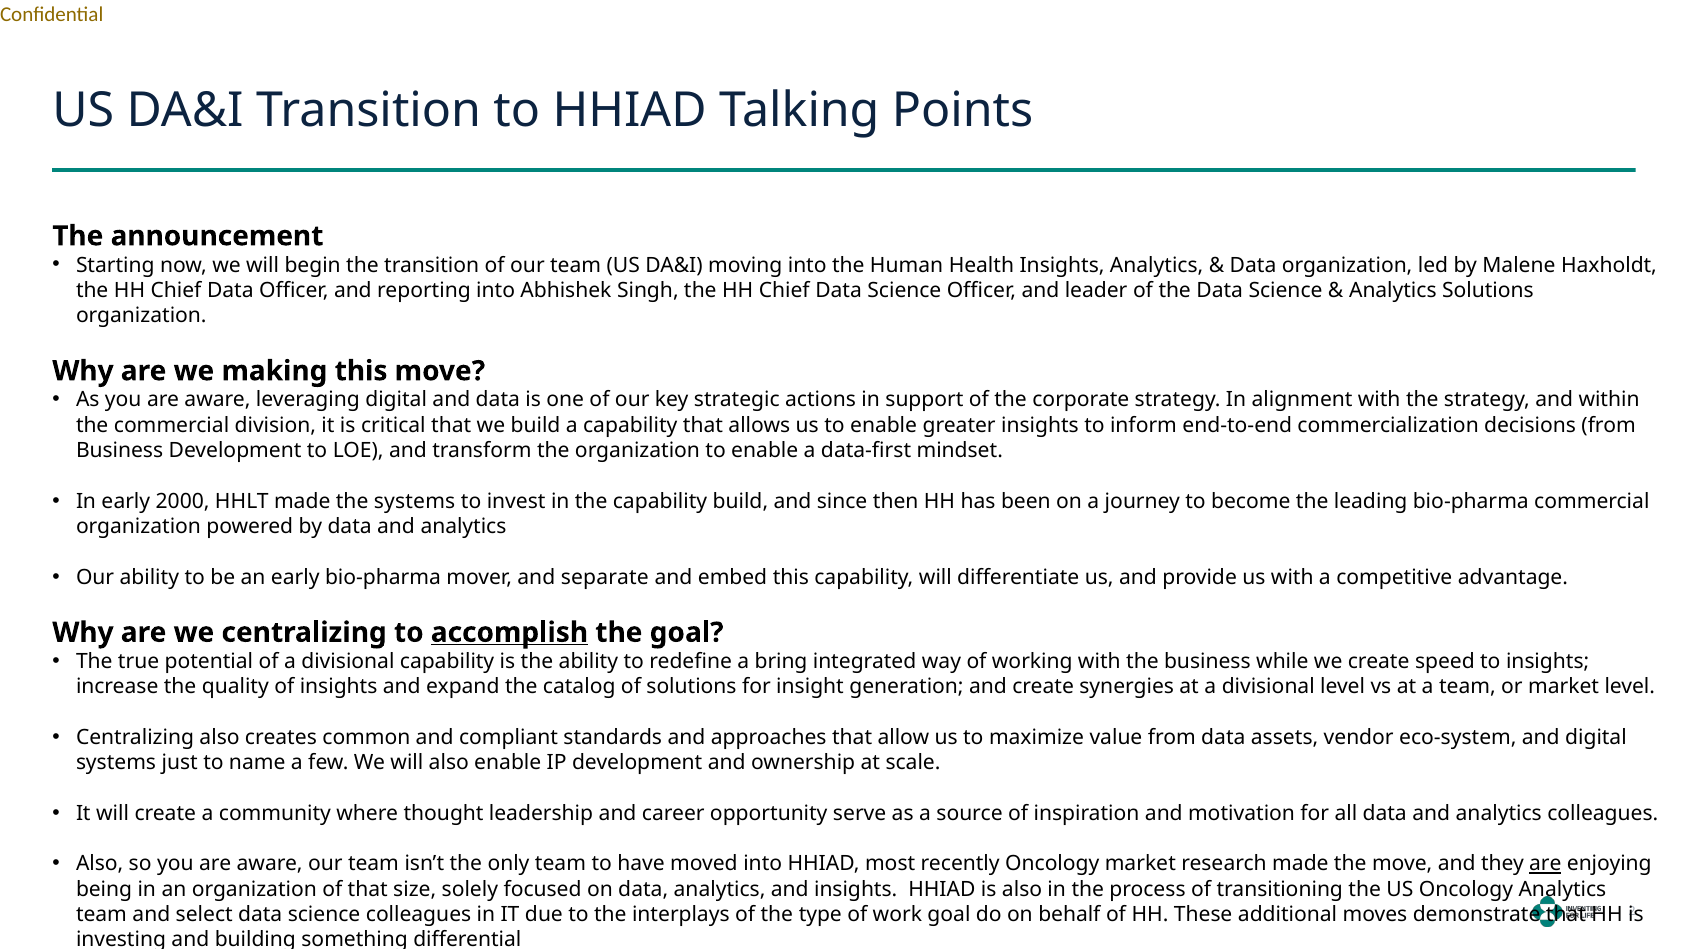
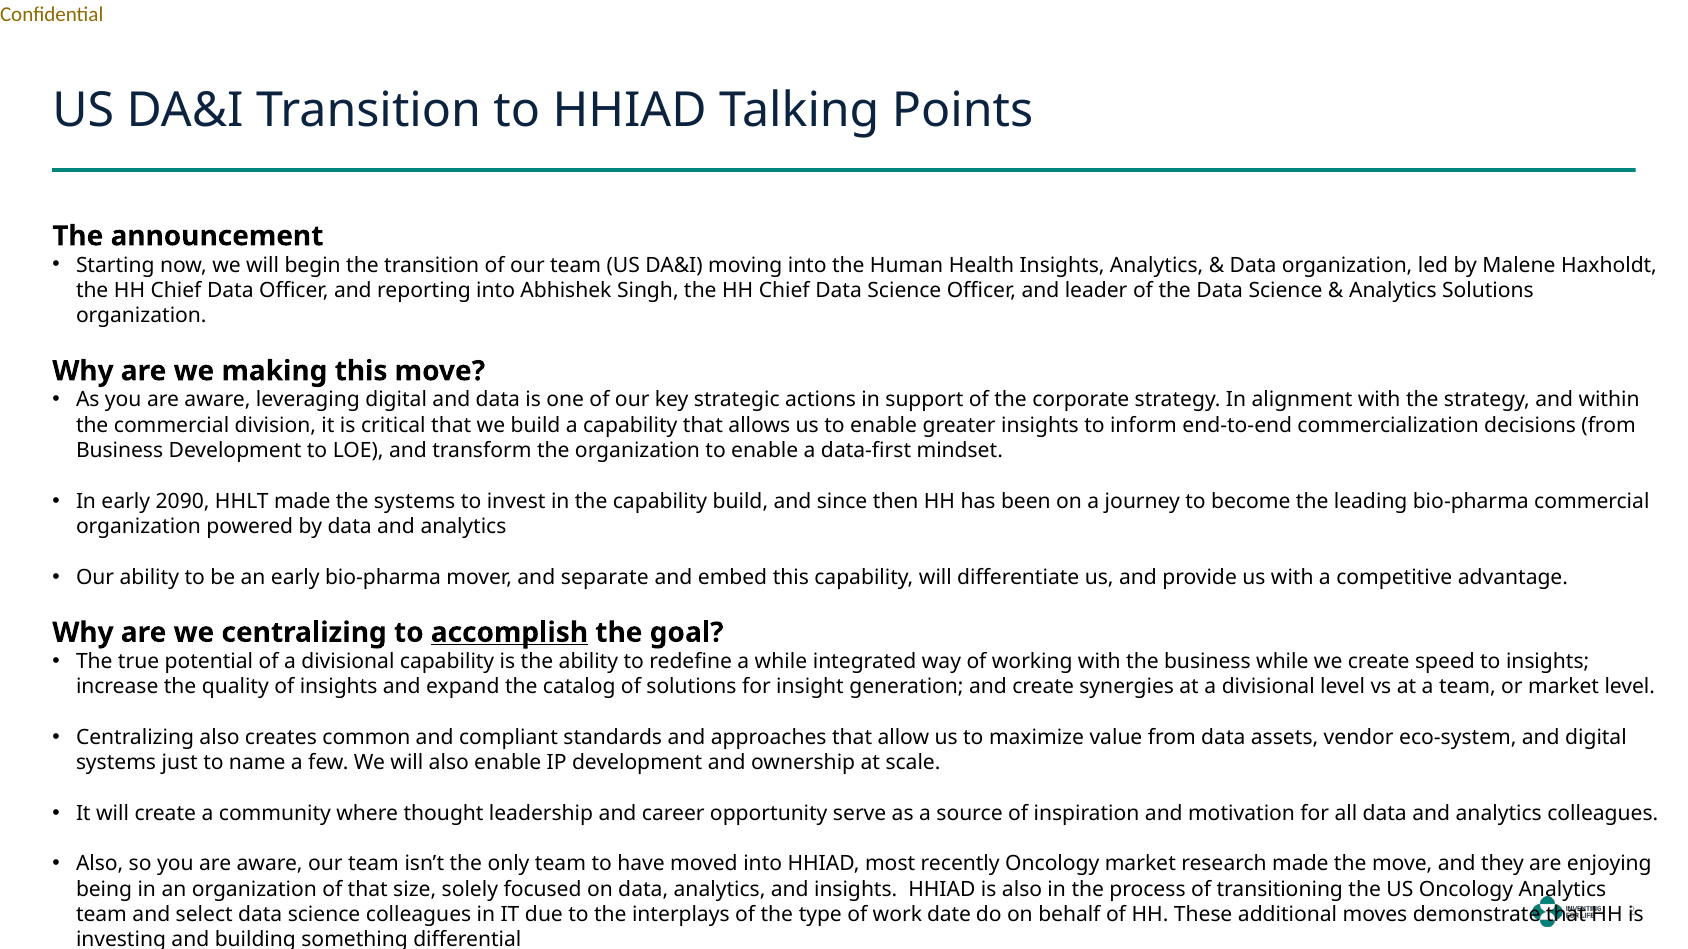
2000: 2000 -> 2090 (183, 502)
a bring: bring -> while (781, 662)
are underline: present -> none (1545, 864)
work goal: goal -> date (949, 915)
